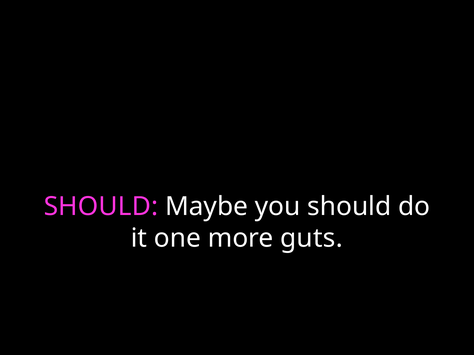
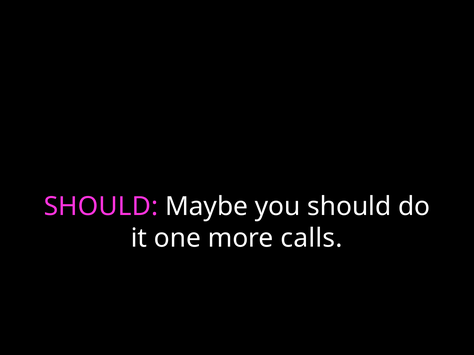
guts: guts -> calls (311, 238)
